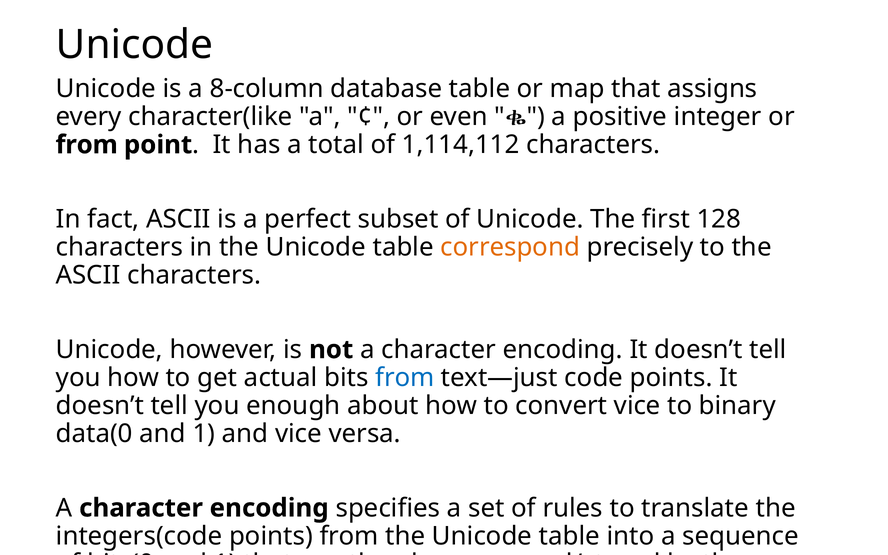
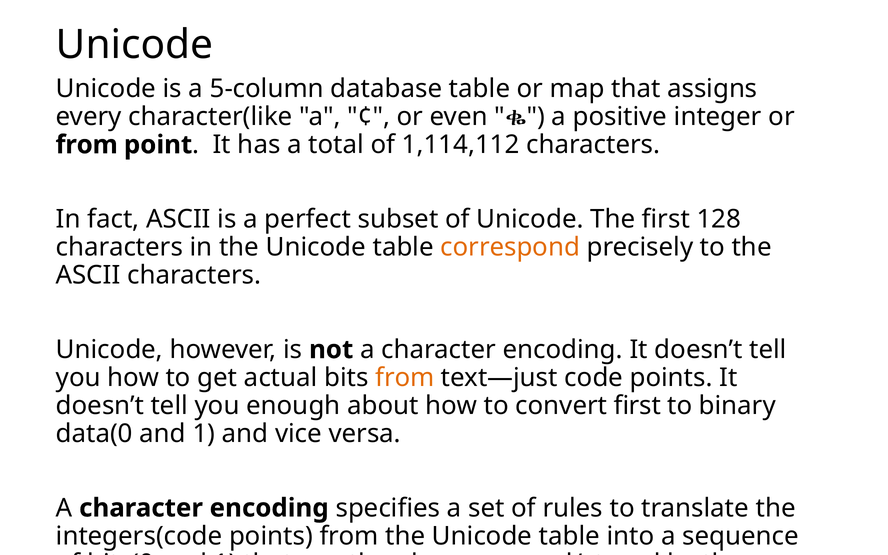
8-column: 8-column -> 5-column (267, 89)
from colour: blue -> orange (405, 378)
convert vice: vice -> first (637, 406)
